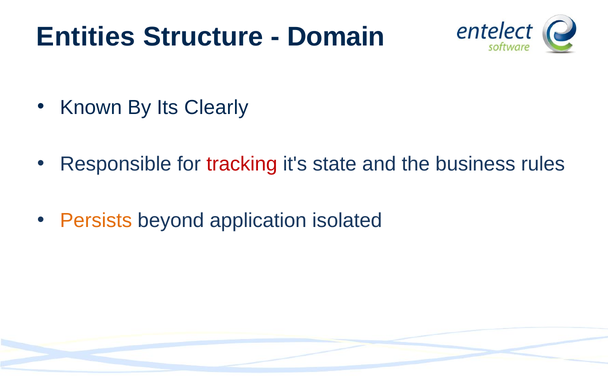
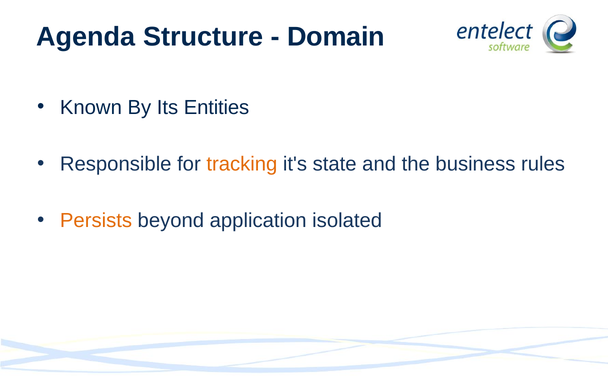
Entities: Entities -> Agenda (86, 37)
Clearly: Clearly -> Entities (217, 107)
tracking colour: red -> orange (242, 164)
